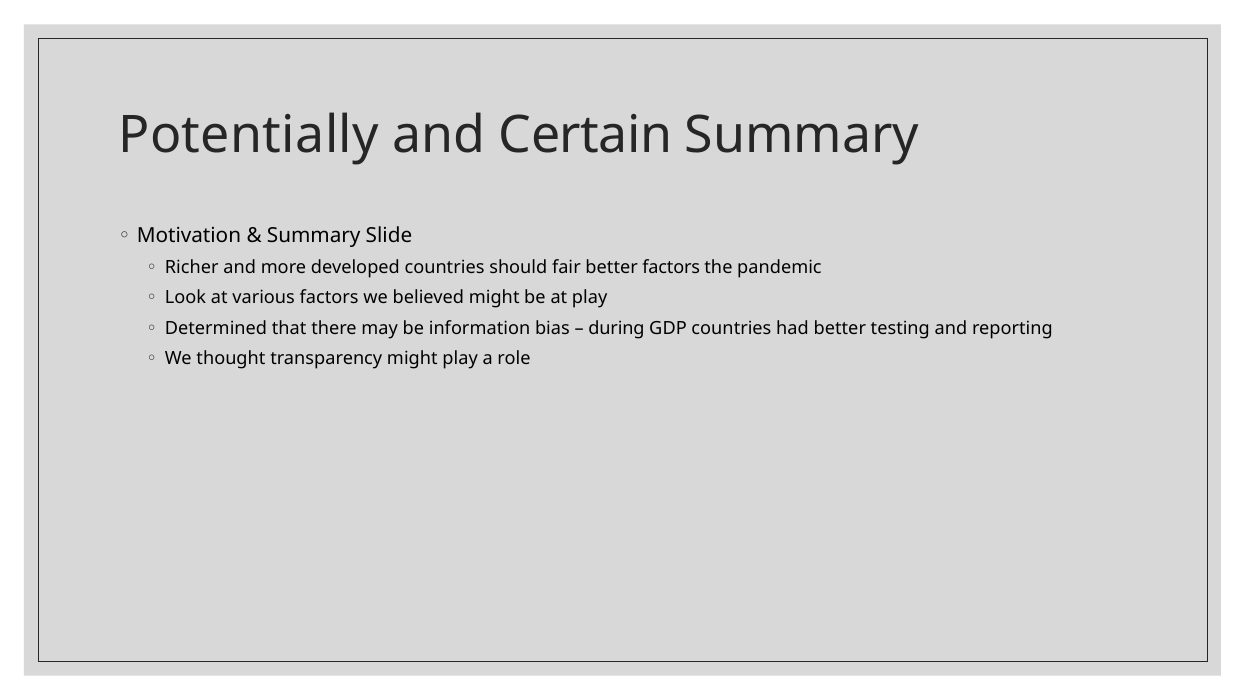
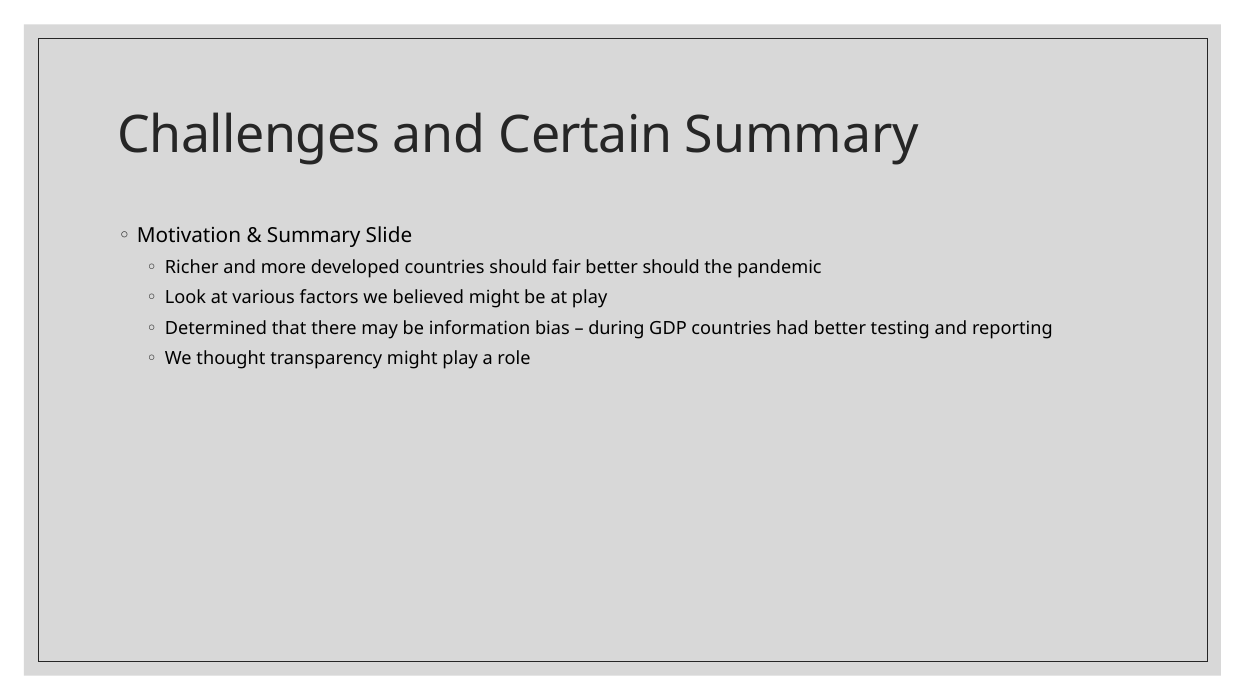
Potentially: Potentially -> Challenges (249, 135)
better factors: factors -> should (671, 268)
